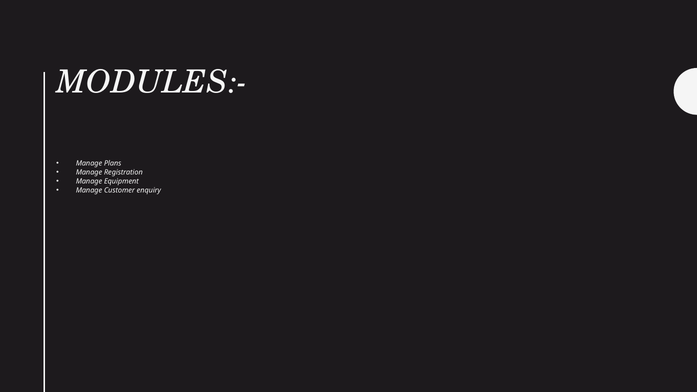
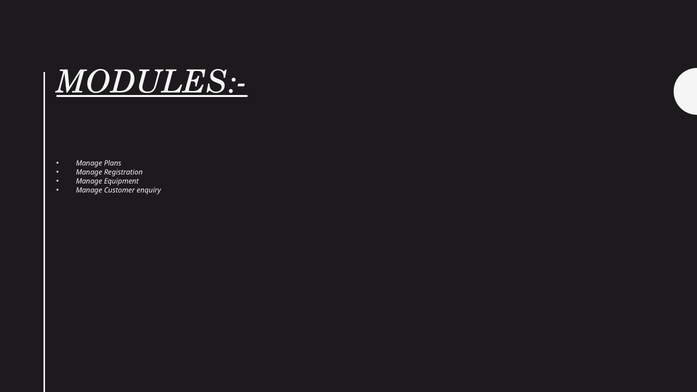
MODULES:- underline: none -> present (152, 82)
